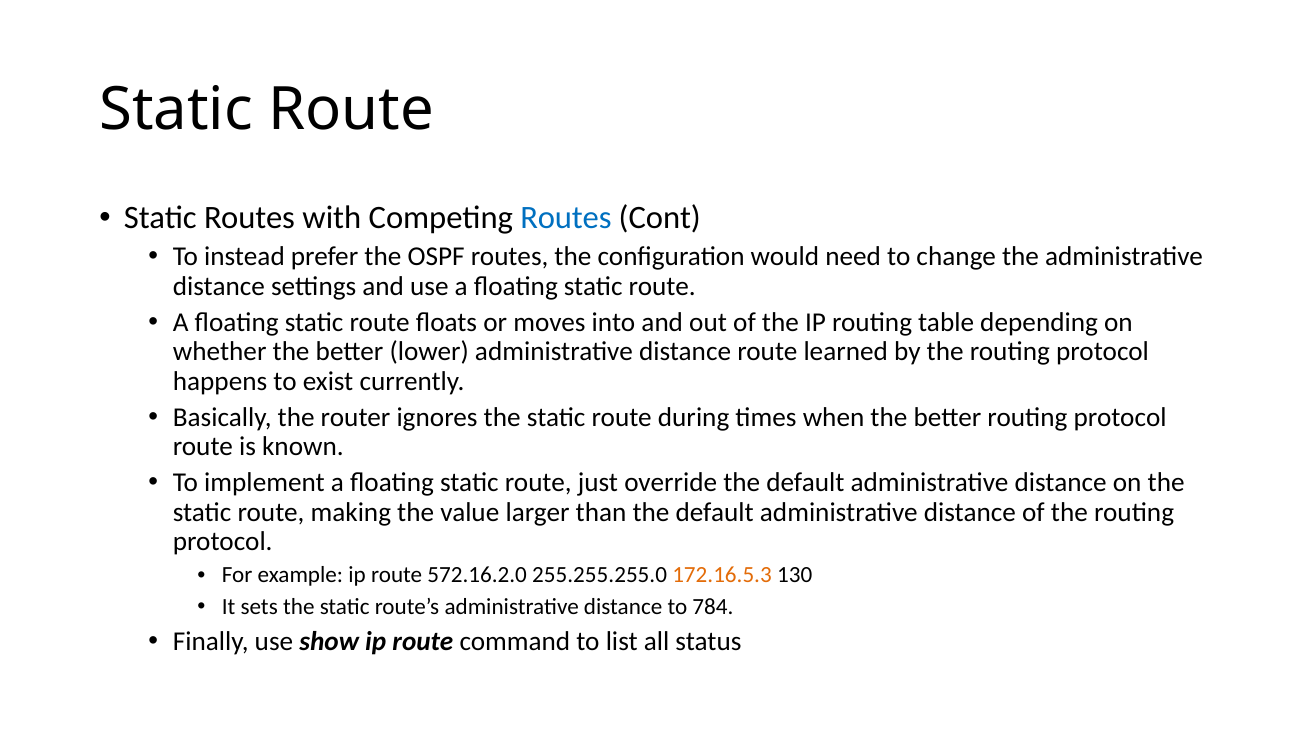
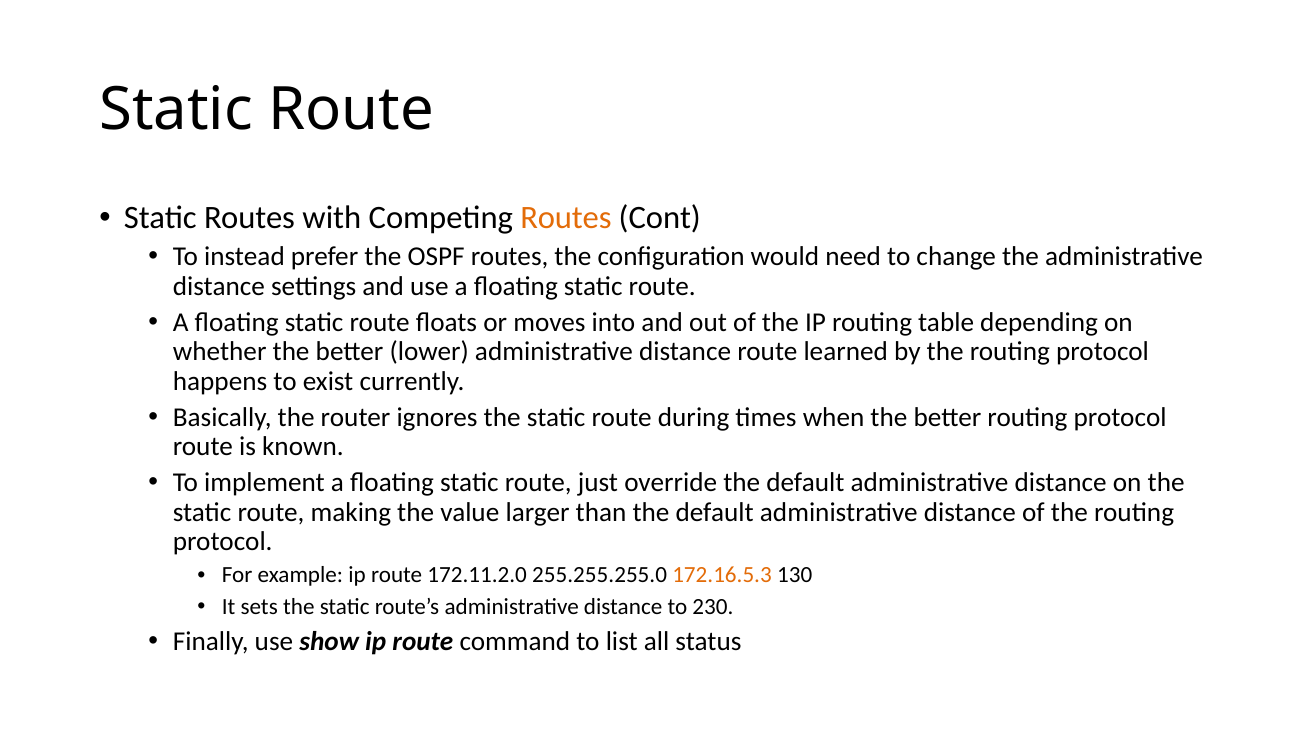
Routes colour: blue -> orange (566, 218)
572.16.2.0: 572.16.2.0 -> 172.11.2.0 (477, 575)
784: 784 -> 230 (713, 607)
